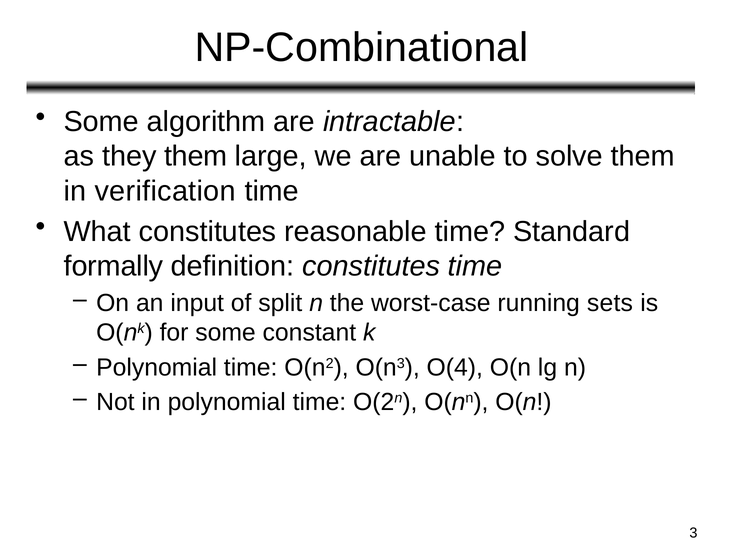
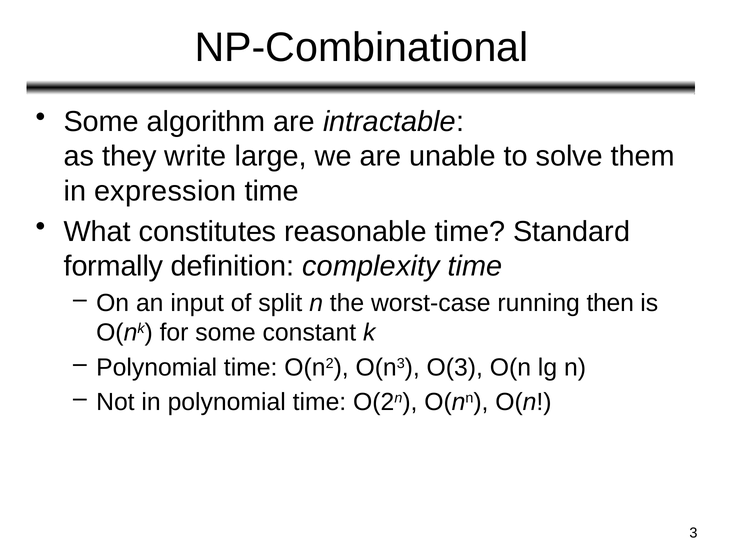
they them: them -> write (196, 156)
verification: verification -> expression (165, 191)
definition constitutes: constitutes -> complexity (371, 266)
sets: sets -> then (610, 303)
O(4: O(4 -> O(3 (455, 367)
